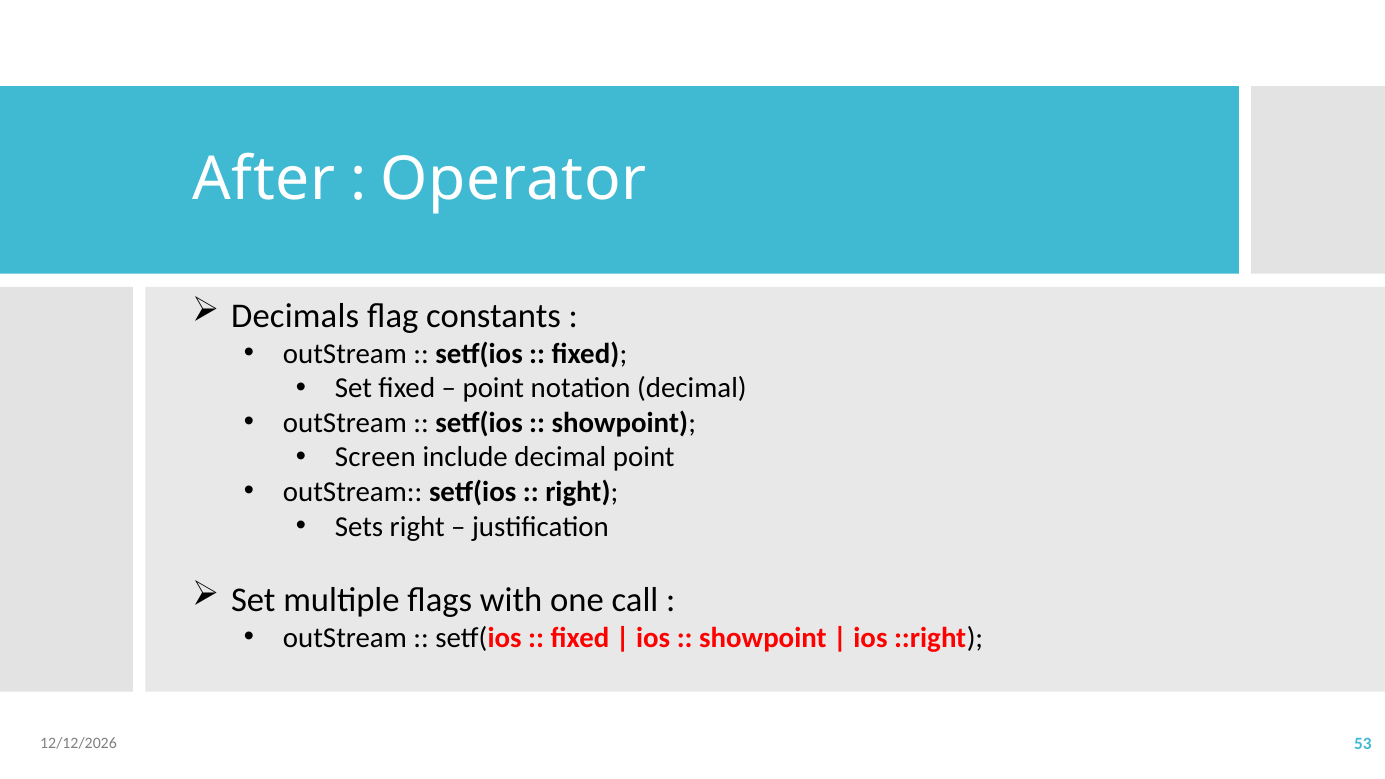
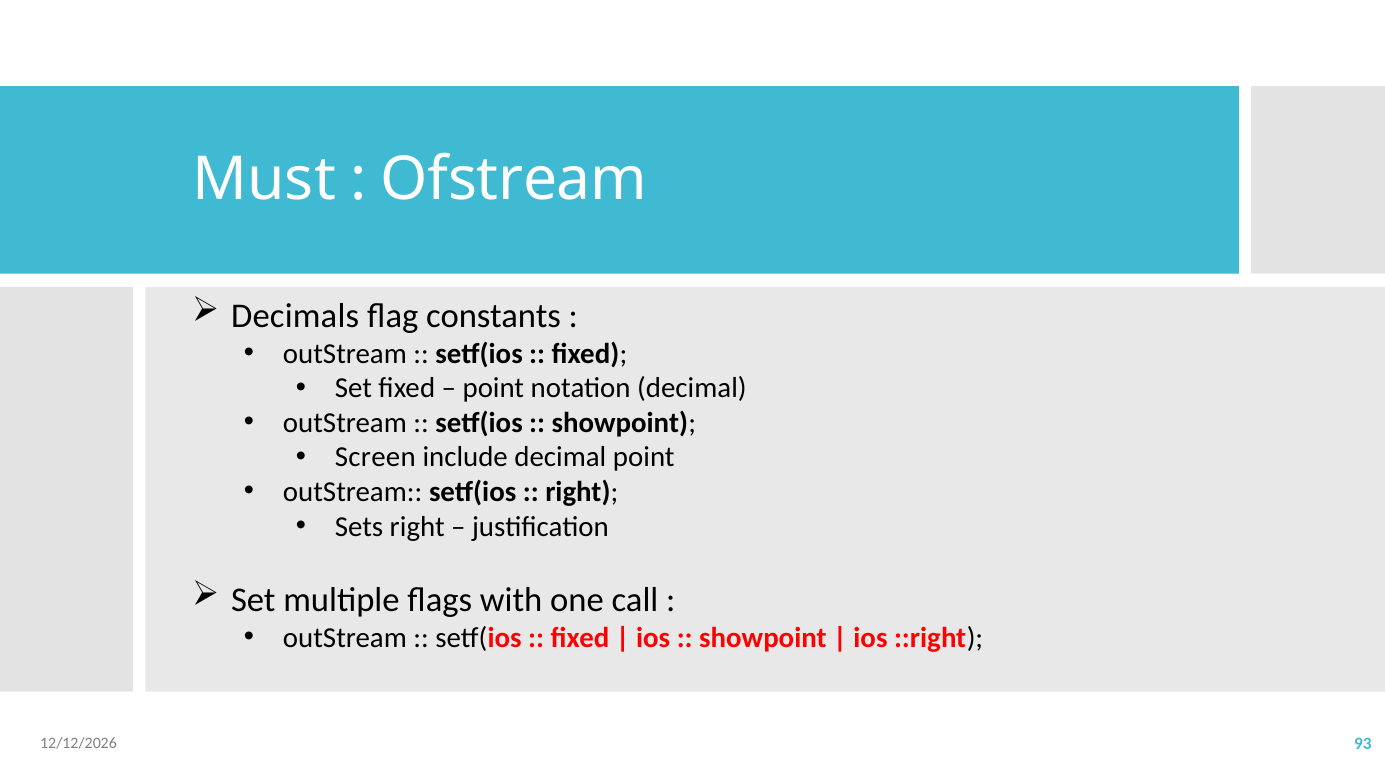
After: After -> Must (264, 180)
Operator: Operator -> Ofstream (514, 180)
53: 53 -> 93 (1363, 744)
